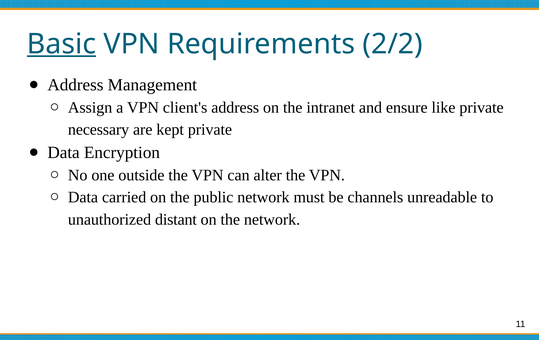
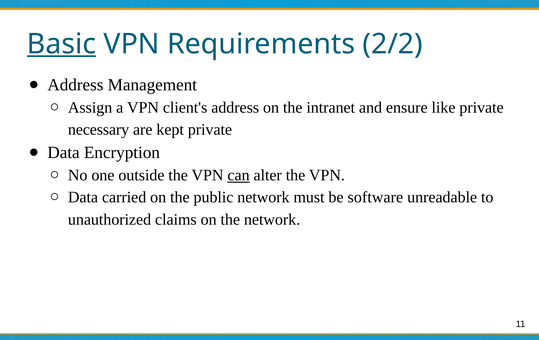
can underline: none -> present (239, 175)
channels: channels -> software (375, 197)
distant: distant -> claims (176, 219)
